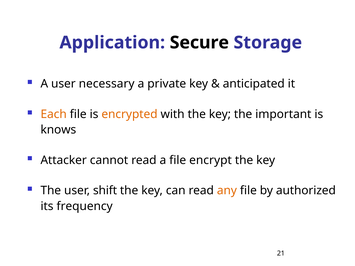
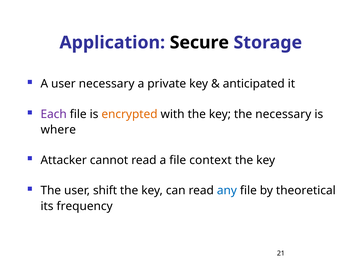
Each colour: orange -> purple (54, 114)
the important: important -> necessary (283, 114)
knows: knows -> where (58, 130)
encrypt: encrypt -> context (211, 160)
any colour: orange -> blue (227, 191)
authorized: authorized -> theoretical (306, 191)
